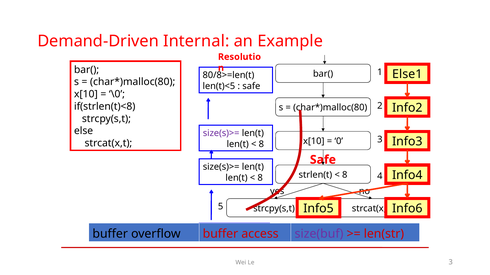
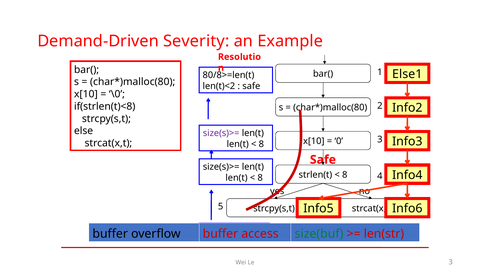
Internal: Internal -> Severity (196, 41)
len(t)<5: len(t)<5 -> len(t)<2 (219, 86)
size(buf colour: purple -> green (319, 234)
